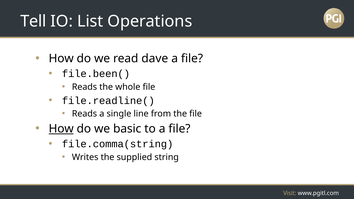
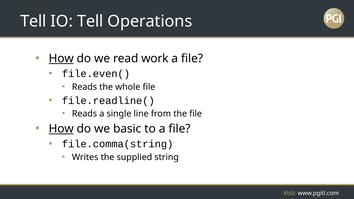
IO List: List -> Tell (90, 21)
How underline: none -> present (61, 59)
dave: dave -> work (155, 59)
file.been(: file.been( -> file.even( (96, 74)
